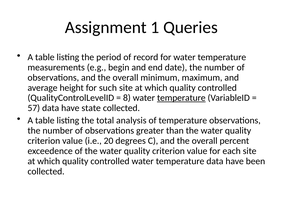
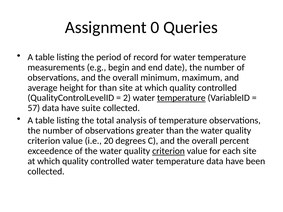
1: 1 -> 0 (155, 27)
for such: such -> than (108, 88)
8: 8 -> 2 (127, 98)
state: state -> suite (91, 108)
criterion underline: none -> present (169, 151)
